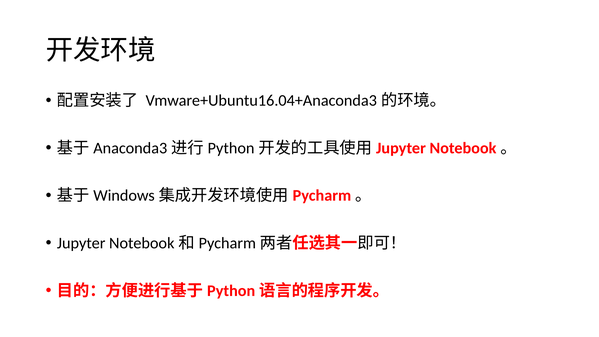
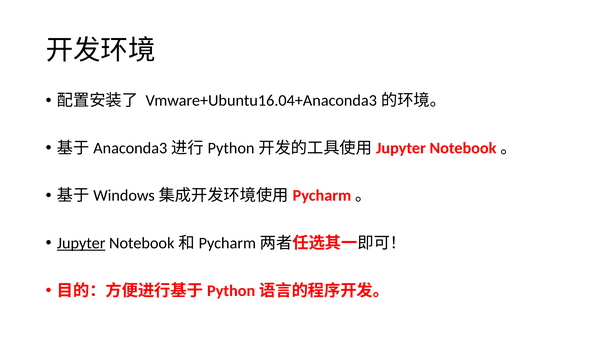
Jupyter underline: none -> present (81, 243)
